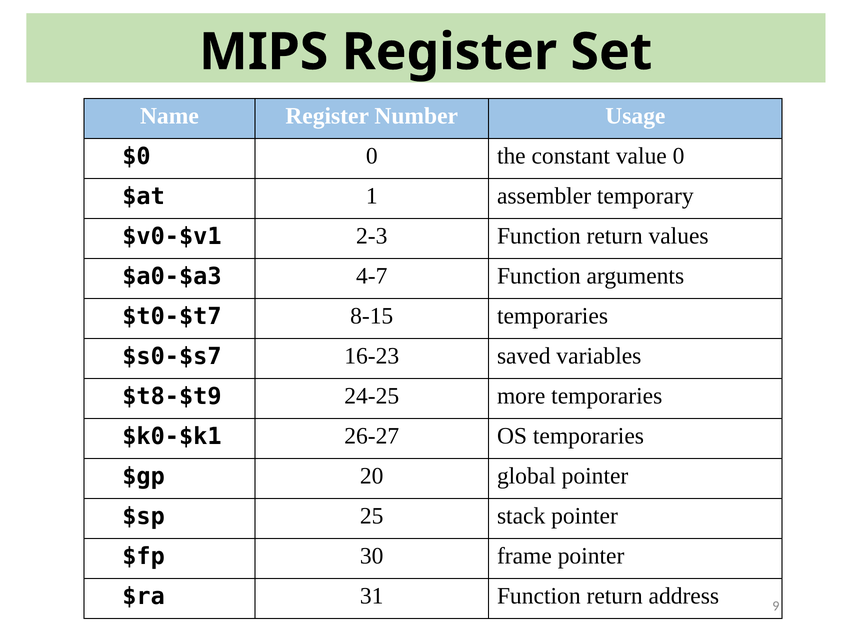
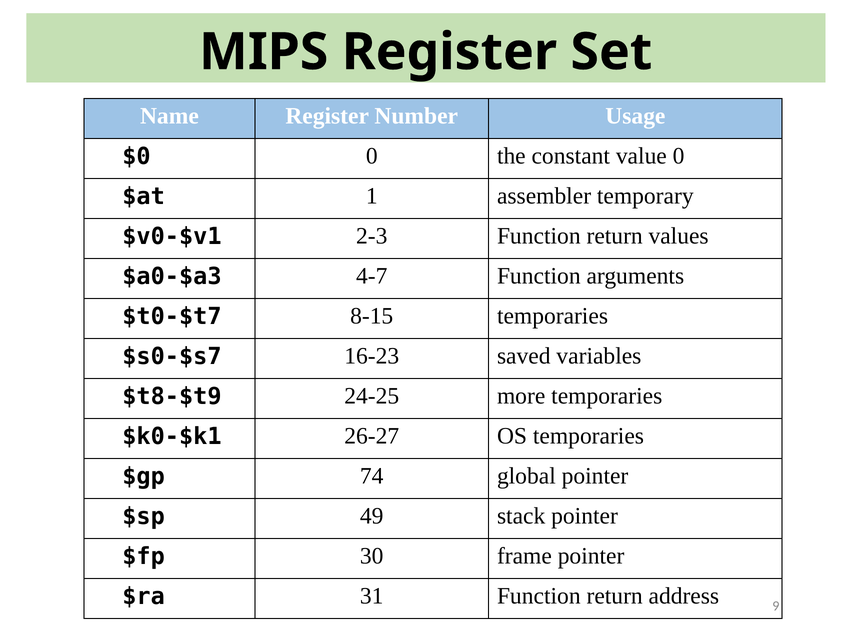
20: 20 -> 74 (372, 475)
25: 25 -> 49 (372, 515)
